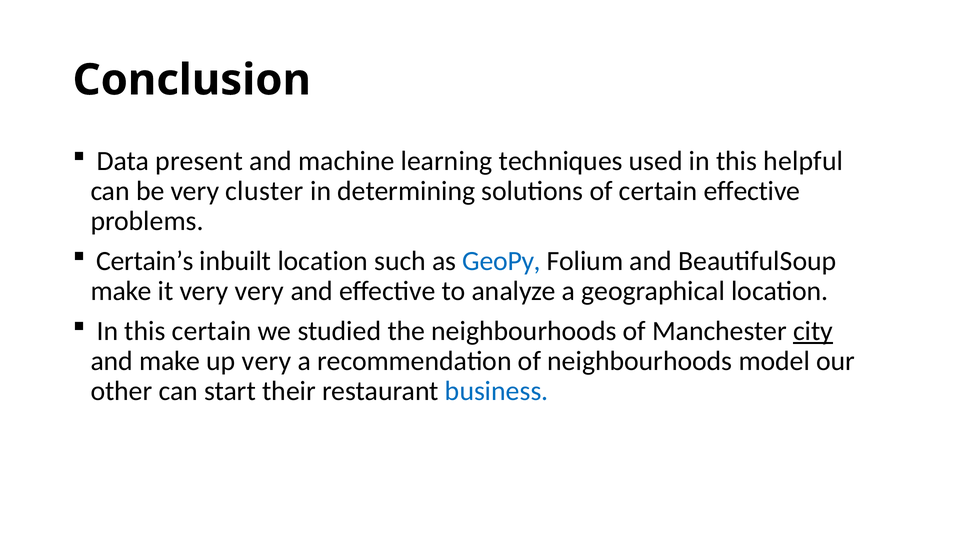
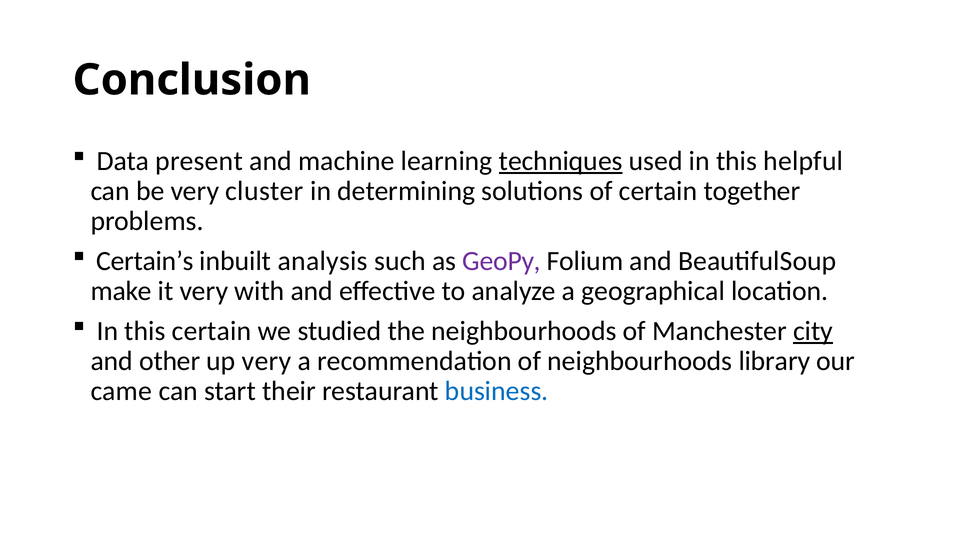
techniques underline: none -> present (561, 161)
certain effective: effective -> together (752, 191)
inbuilt location: location -> analysis (323, 261)
GeoPy colour: blue -> purple (502, 261)
very very: very -> with (259, 291)
and make: make -> other (170, 361)
model: model -> library (774, 361)
other: other -> came (121, 391)
